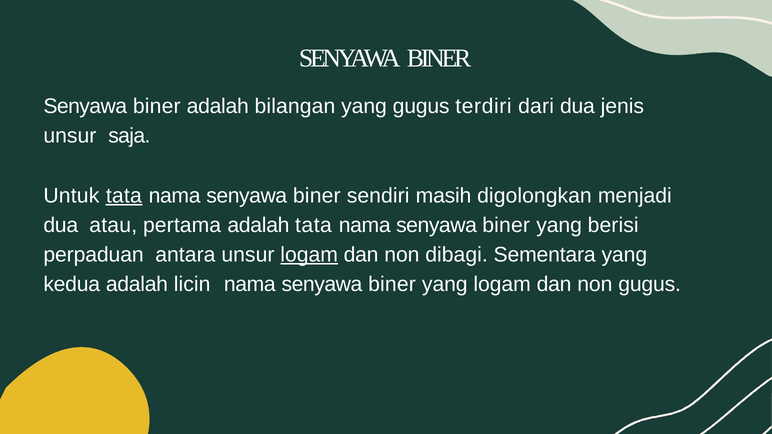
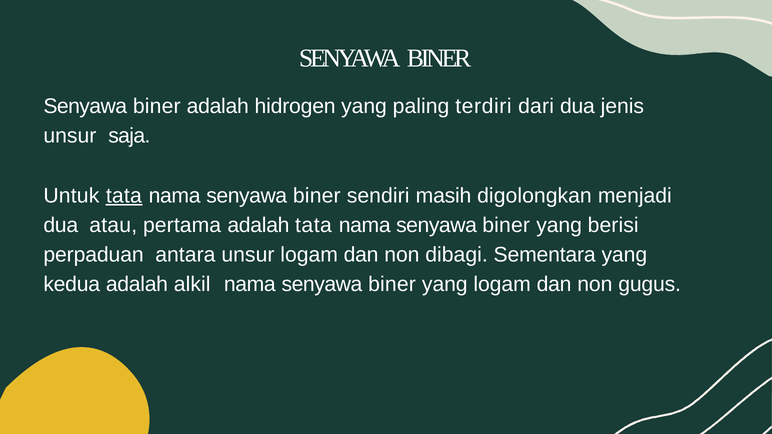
bilangan: bilangan -> hidrogen (295, 106)
yang gugus: gugus -> paling (421, 106)
logam underline: present -> none (309, 255)
licin: licin -> alkil (192, 284)
